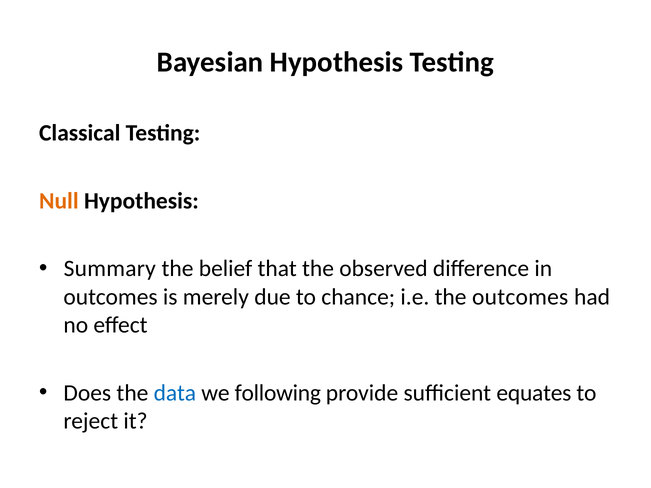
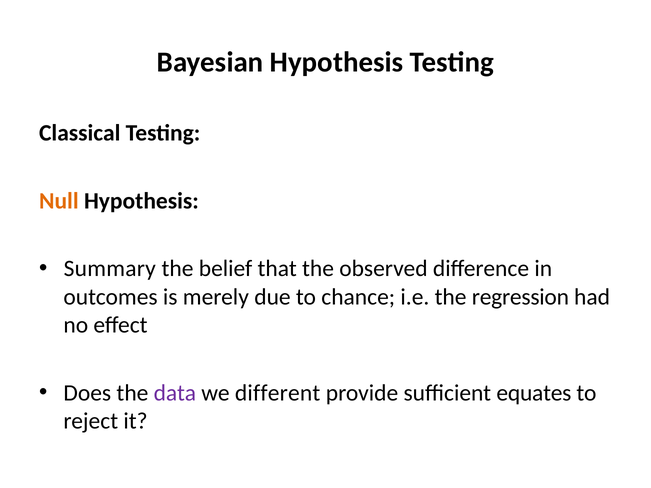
the outcomes: outcomes -> regression (520, 297)
data colour: blue -> purple (175, 393)
following: following -> different (278, 393)
